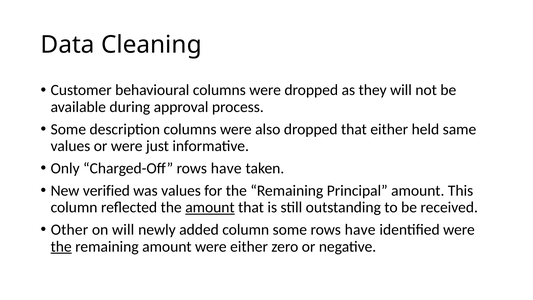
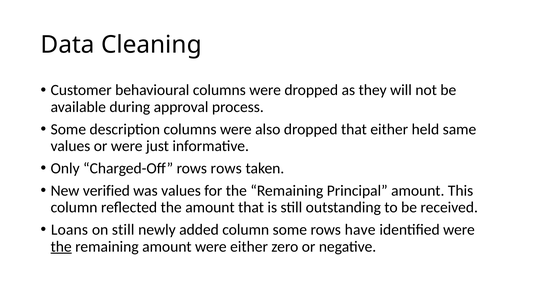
Charged-Off rows have: have -> rows (226, 168)
amount underline: present -> none (210, 207)
Other: Other -> Loans (69, 230)
on will: will -> still (123, 230)
